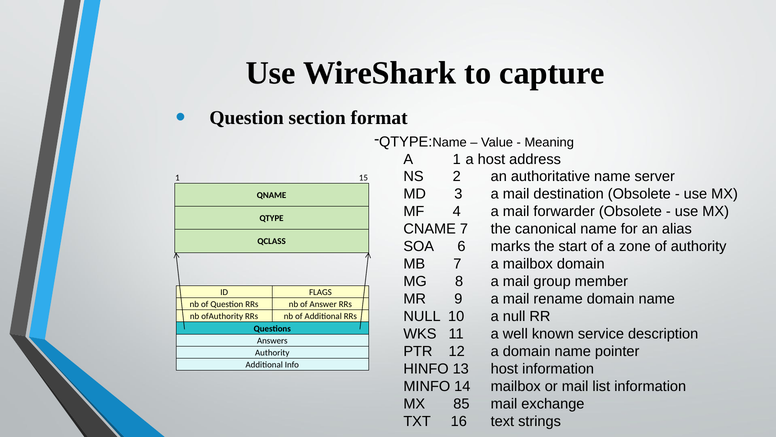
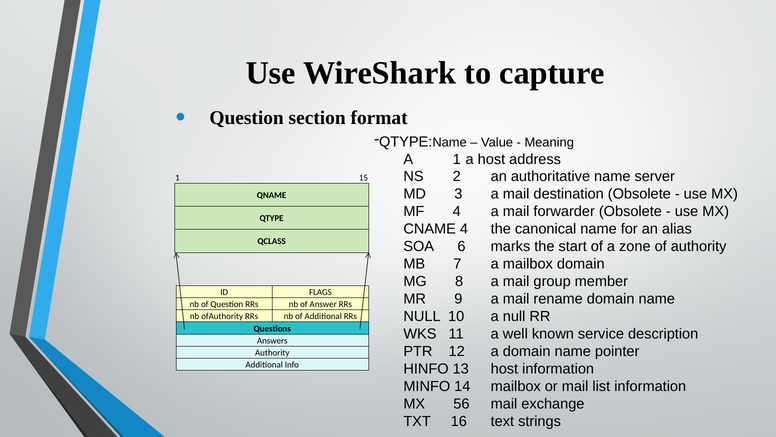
CNAME 7: 7 -> 4 (464, 229)
85: 85 -> 56 (461, 403)
